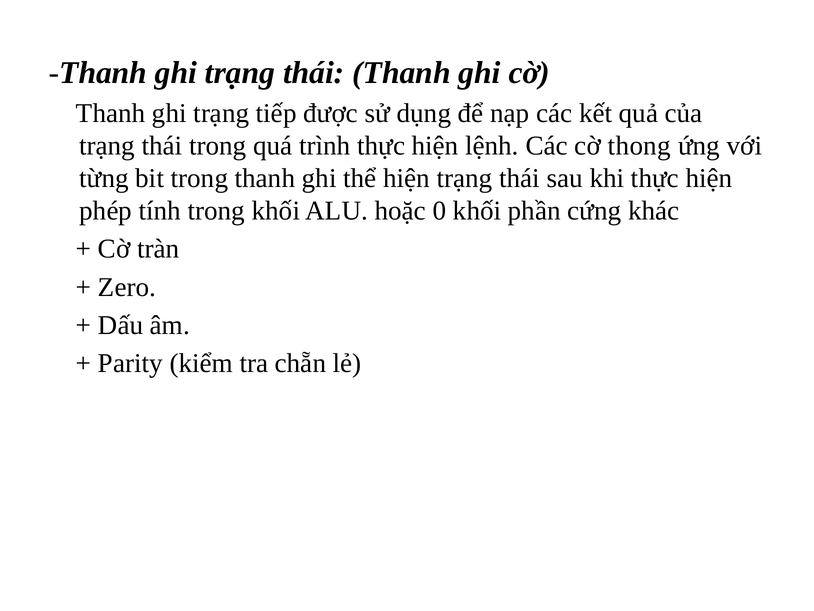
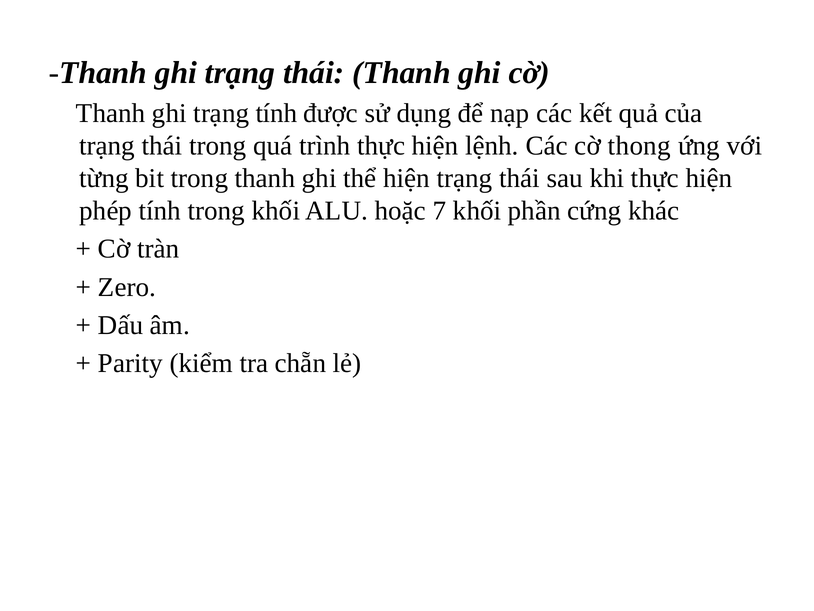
trạng tiếp: tiếp -> tính (276, 113)
0: 0 -> 7 (439, 211)
